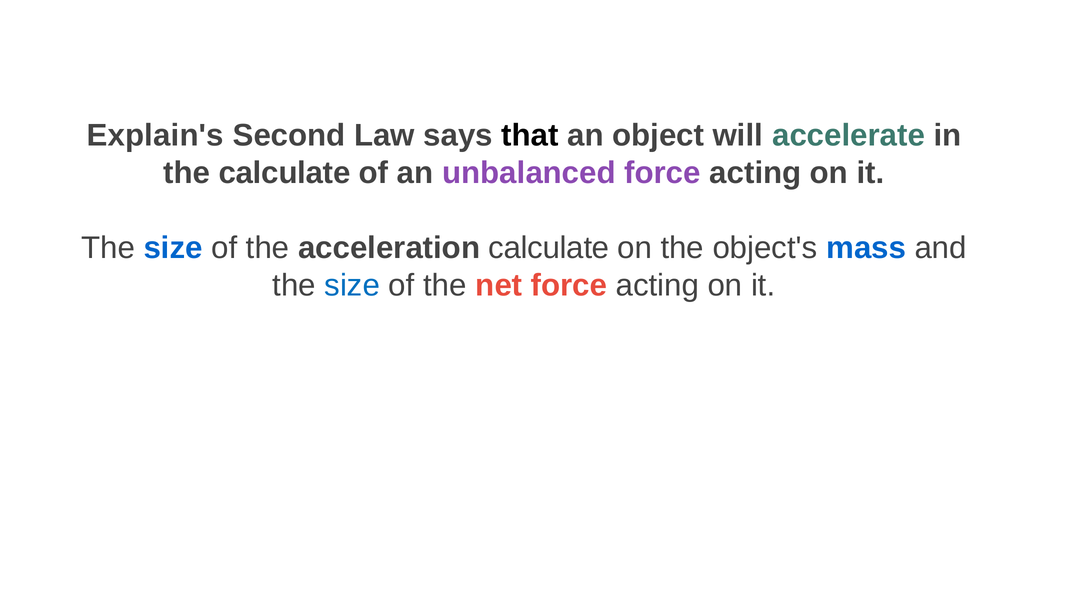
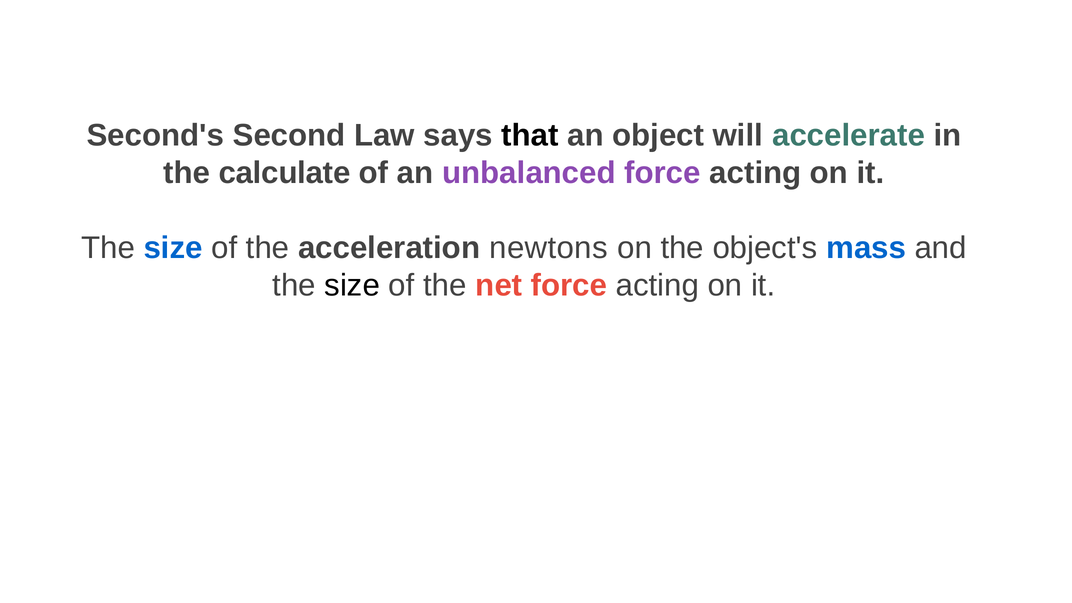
Explain's: Explain's -> Second's (155, 135)
acceleration calculate: calculate -> newtons (548, 248)
size colour: blue -> black (352, 286)
